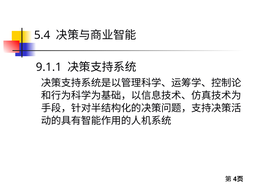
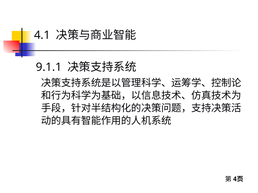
5.4: 5.4 -> 4.1 (42, 35)
